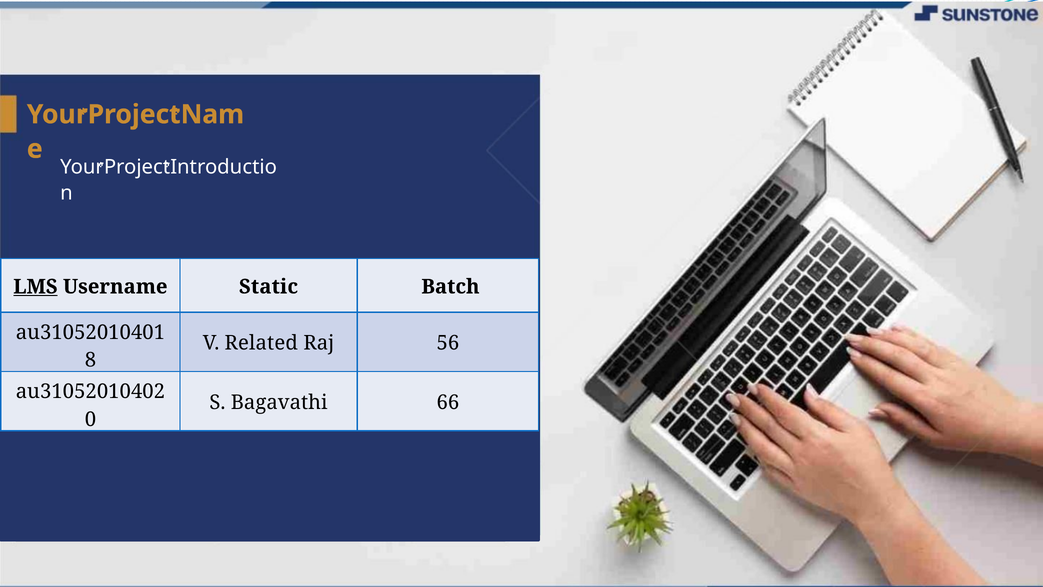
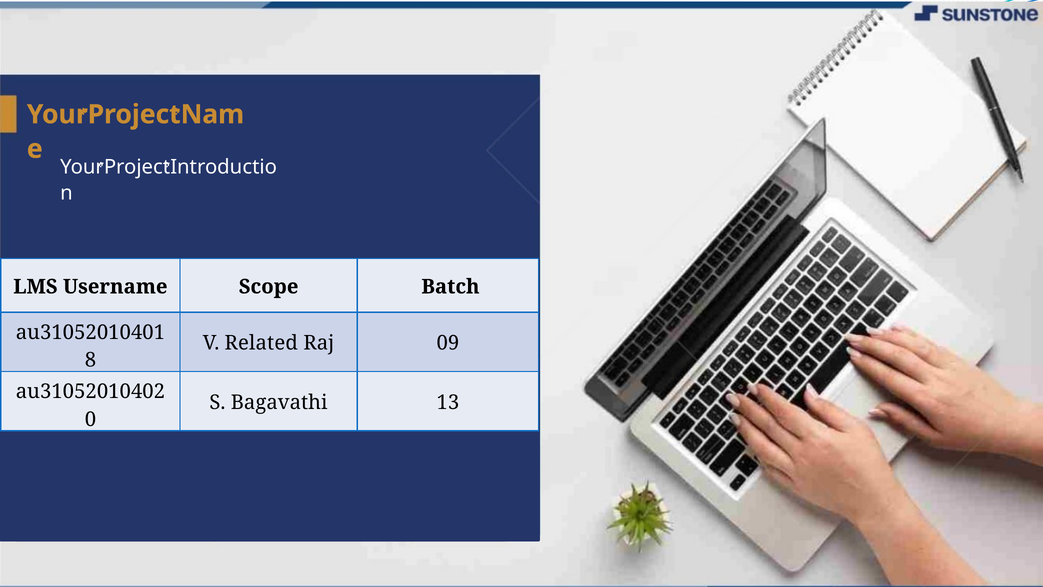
LMS underline: present -> none (35, 287)
Static: Static -> Scope (269, 287)
56: 56 -> 09 (448, 343)
66: 66 -> 13 (448, 402)
